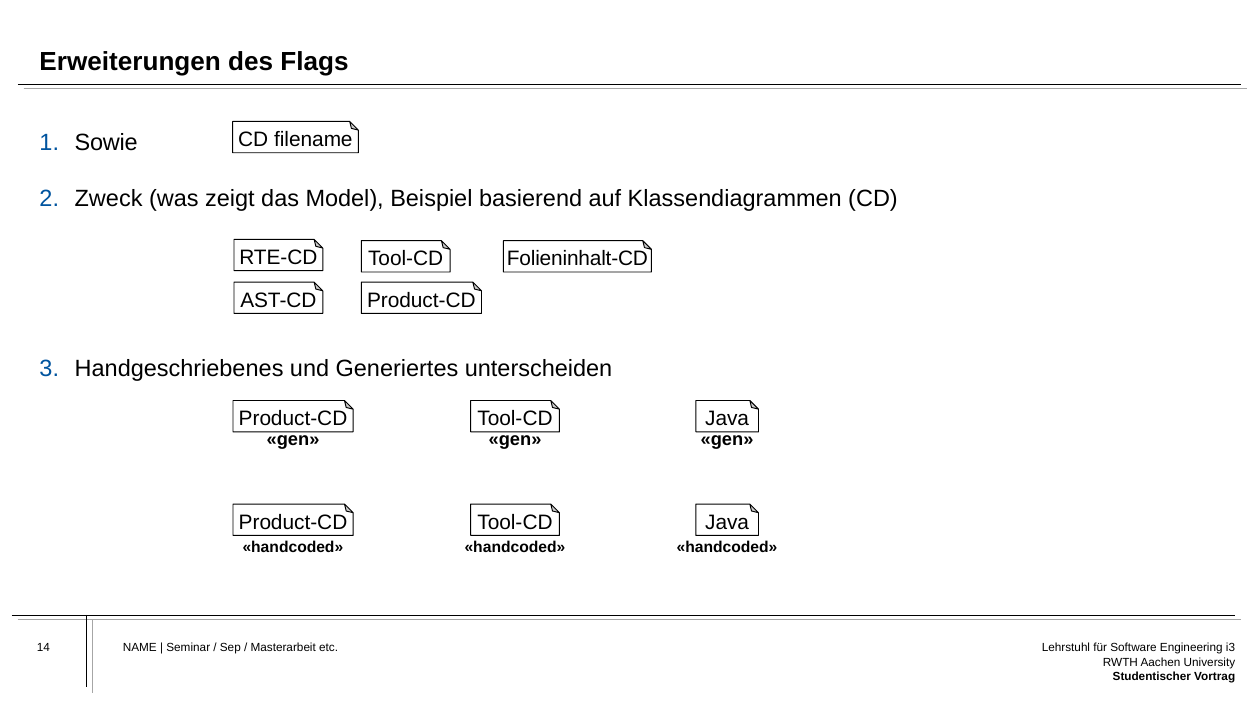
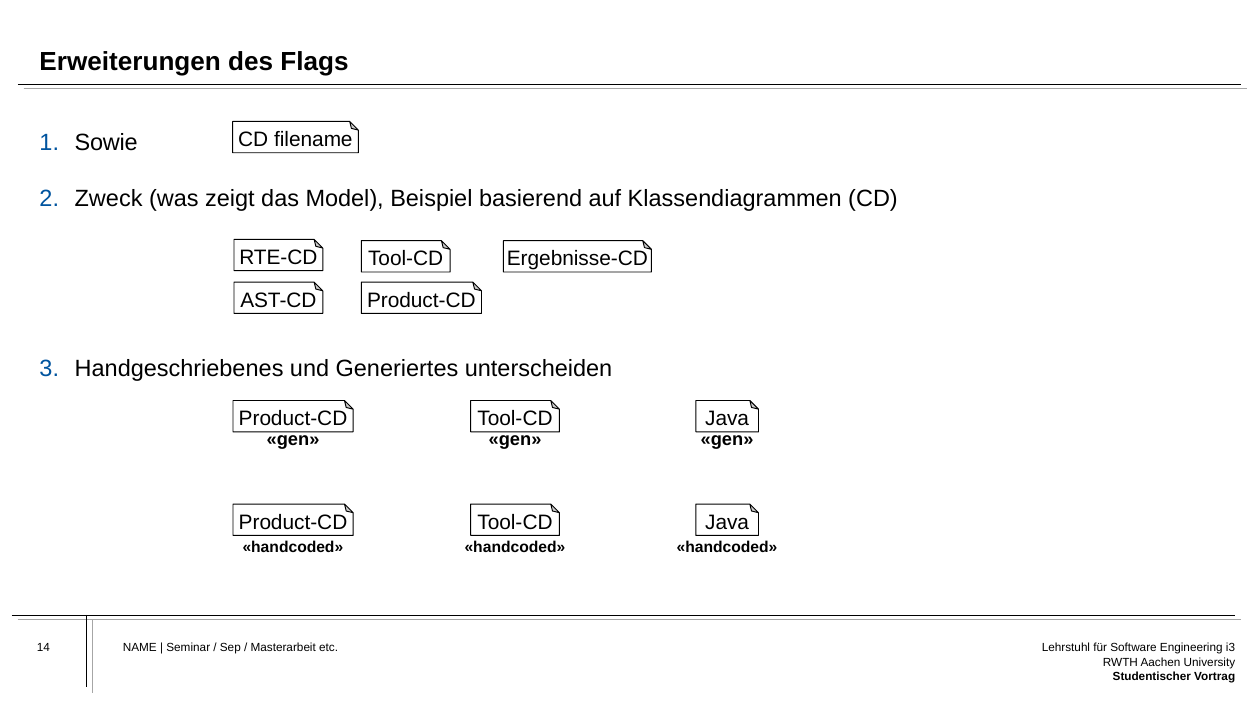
Folieninhalt-CD: Folieninhalt-CD -> Ergebnisse-CD (577, 259)
